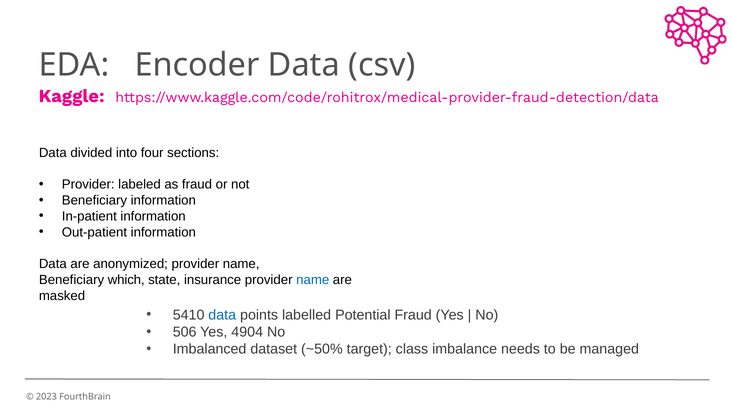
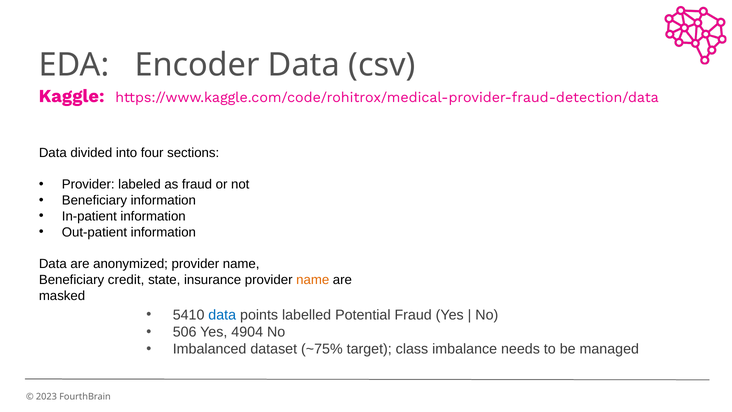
which: which -> credit (126, 280)
name colour: blue -> orange (313, 280)
~50%: ~50% -> ~75% (322, 349)
